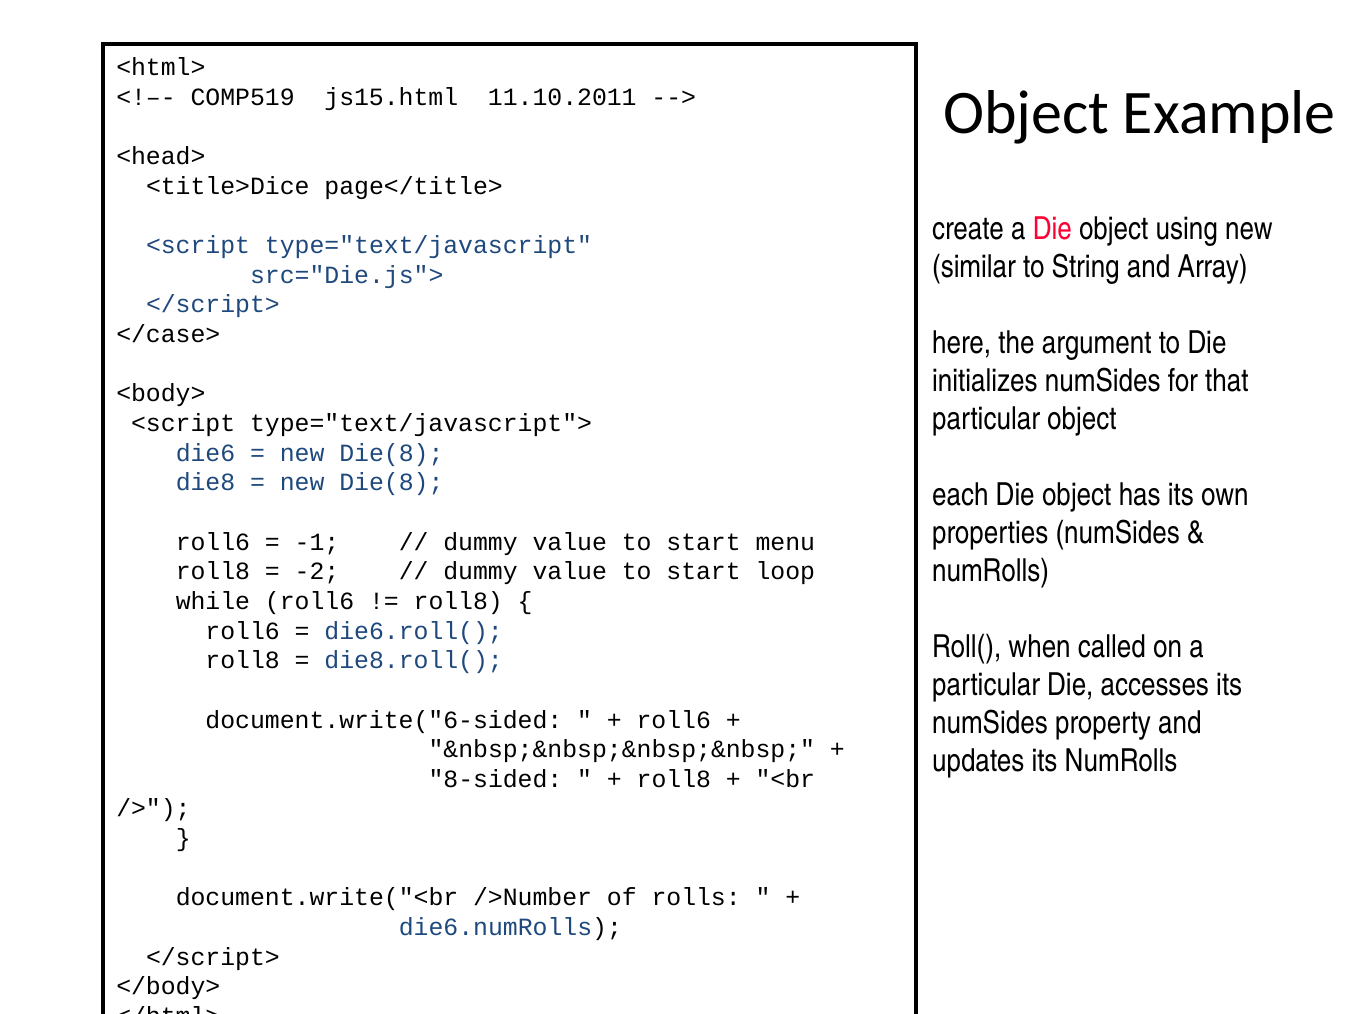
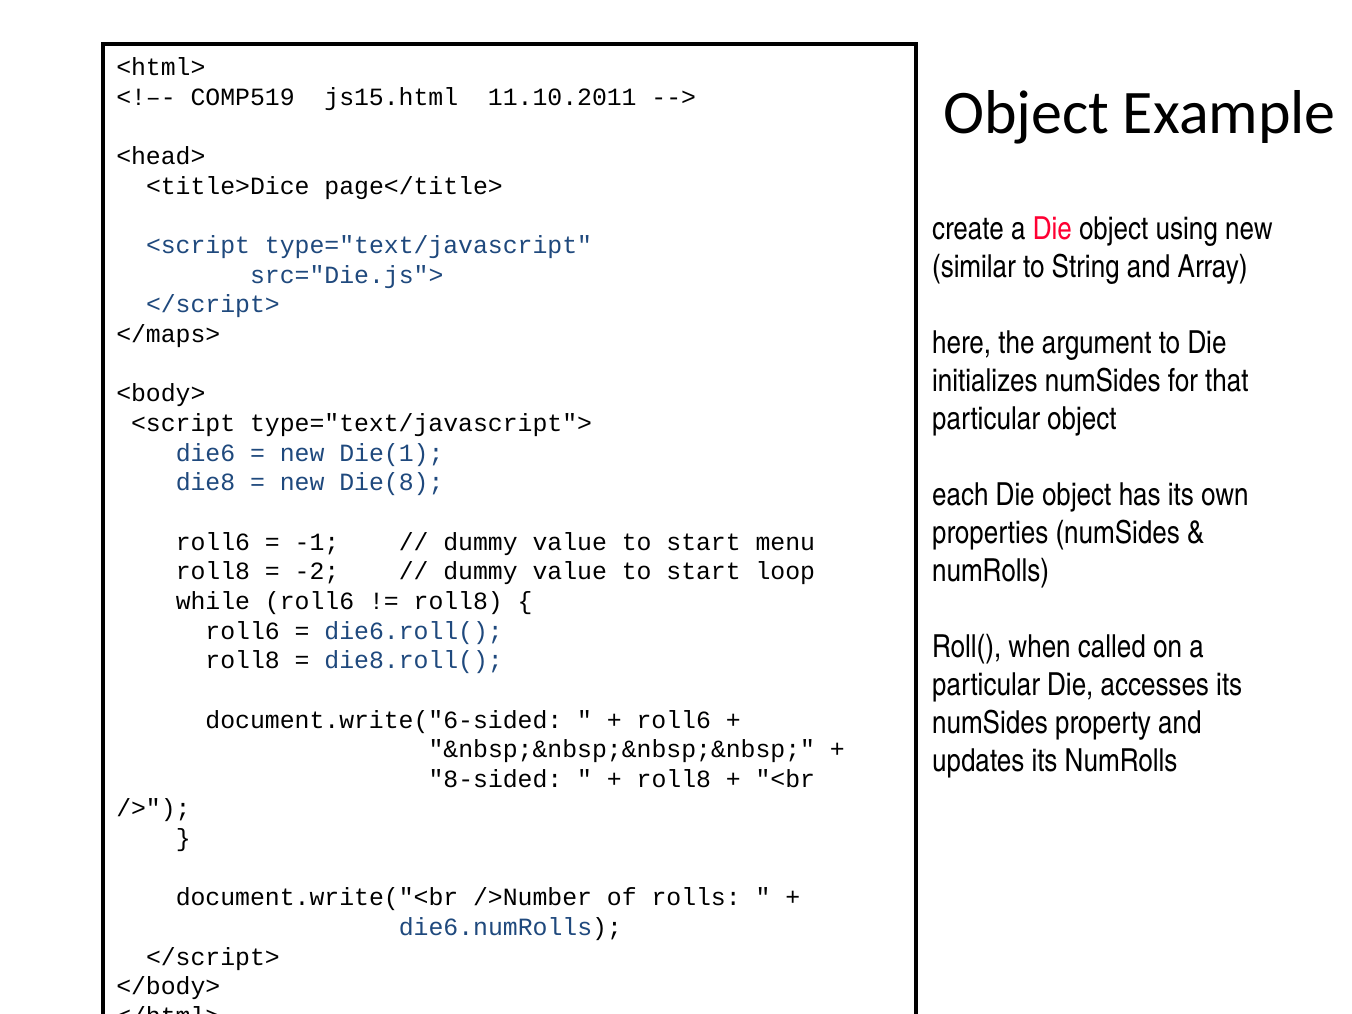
</case>: </case> -> </maps> (168, 334)
Die(8: Die(8 -> Die(1 (391, 453)
